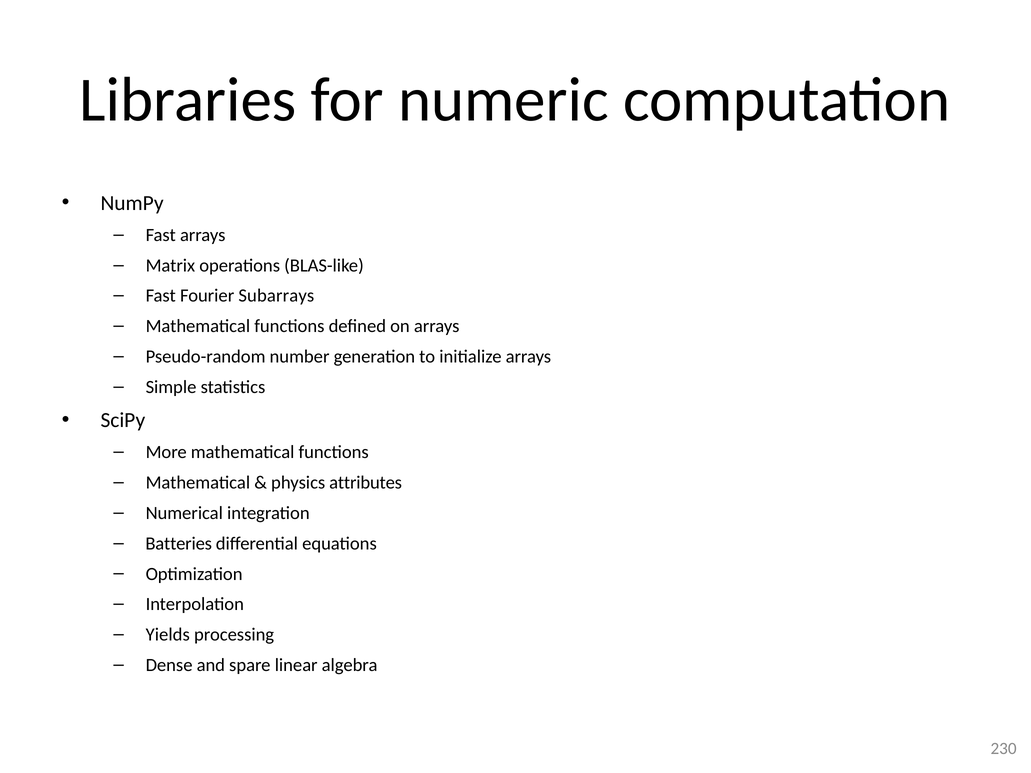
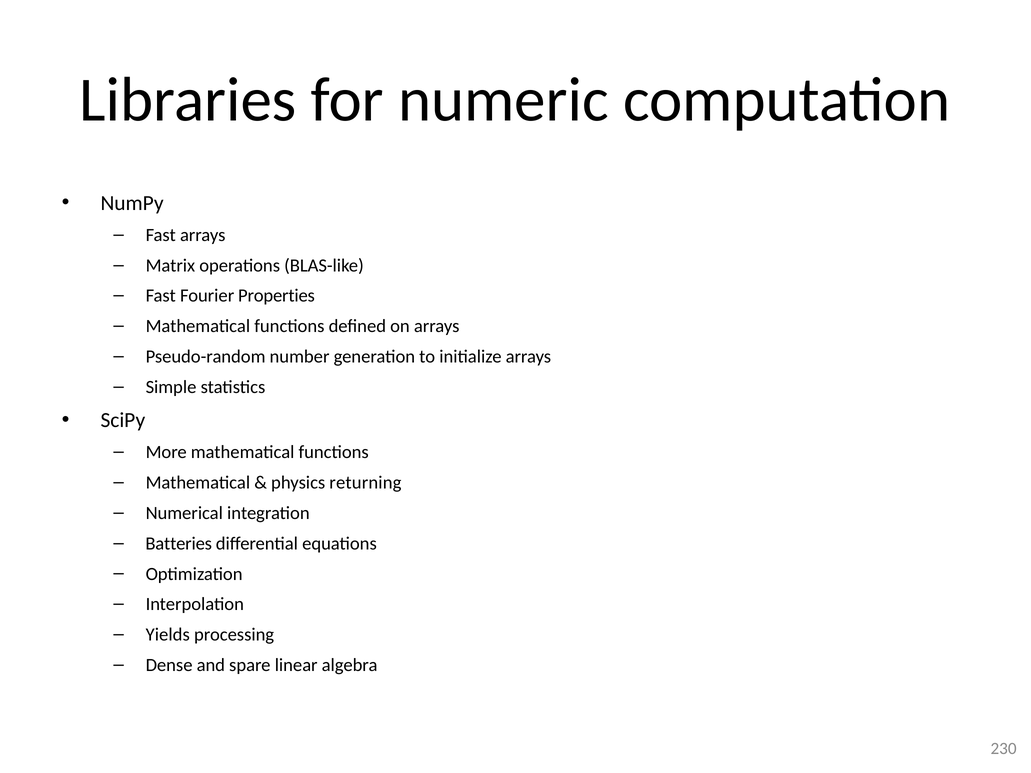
Subarrays: Subarrays -> Properties (276, 296)
attributes: attributes -> returning (365, 483)
